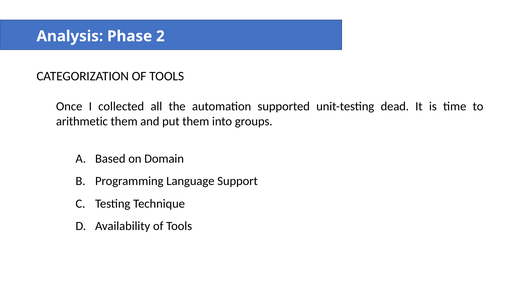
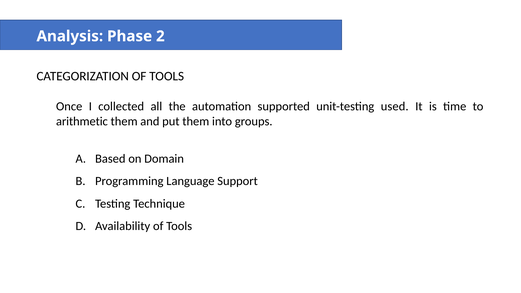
dead: dead -> used (395, 106)
